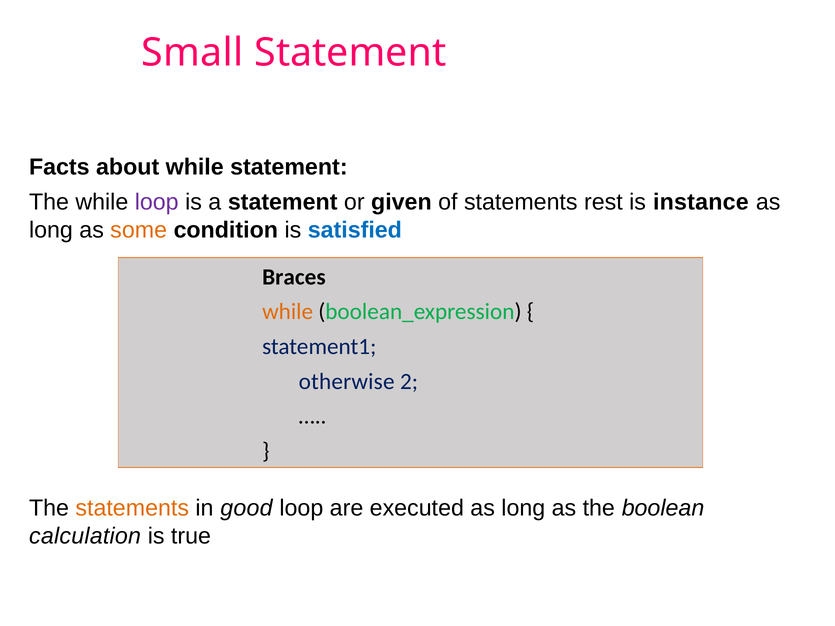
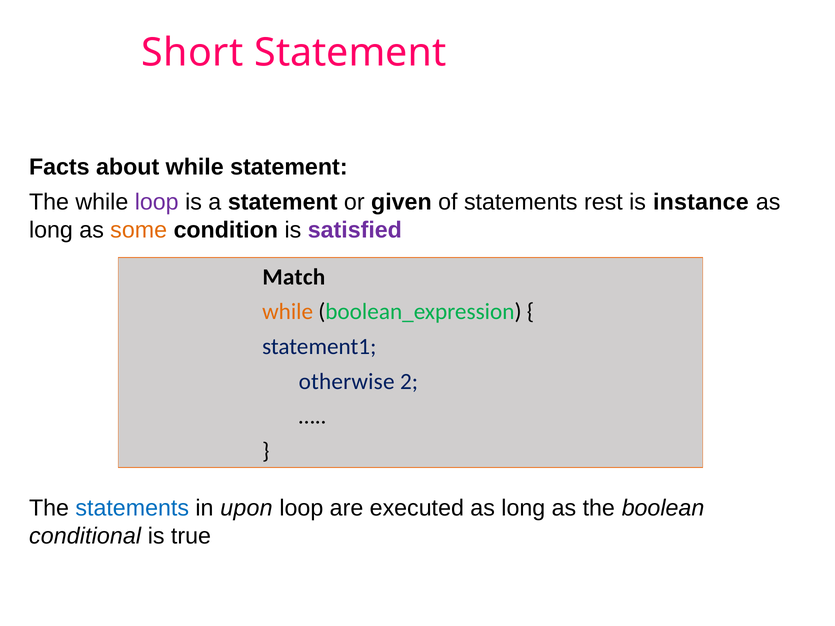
Small: Small -> Short (192, 53)
satisfied colour: blue -> purple (355, 230)
Braces: Braces -> Match (294, 277)
statements colour: orange -> blue (132, 509)
good: good -> upon (246, 509)
calculation: calculation -> conditional (85, 536)
